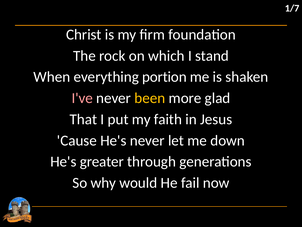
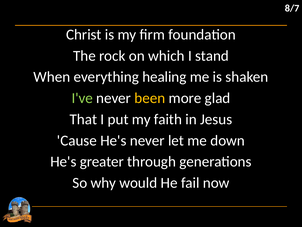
1/7: 1/7 -> 8/7 (292, 8)
portion: portion -> healing (164, 77)
I've colour: pink -> light green (82, 98)
